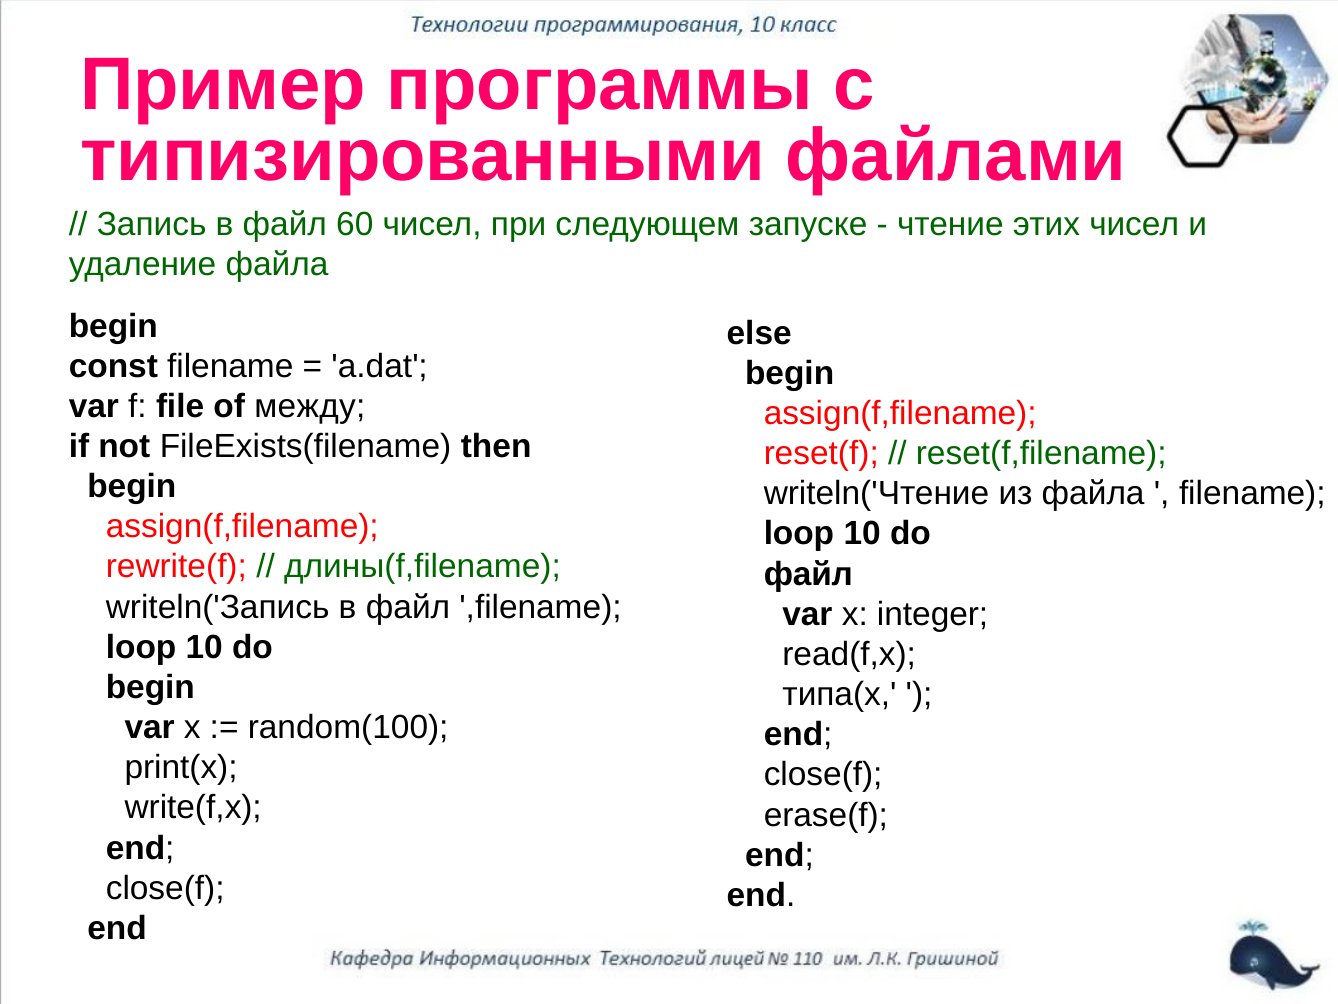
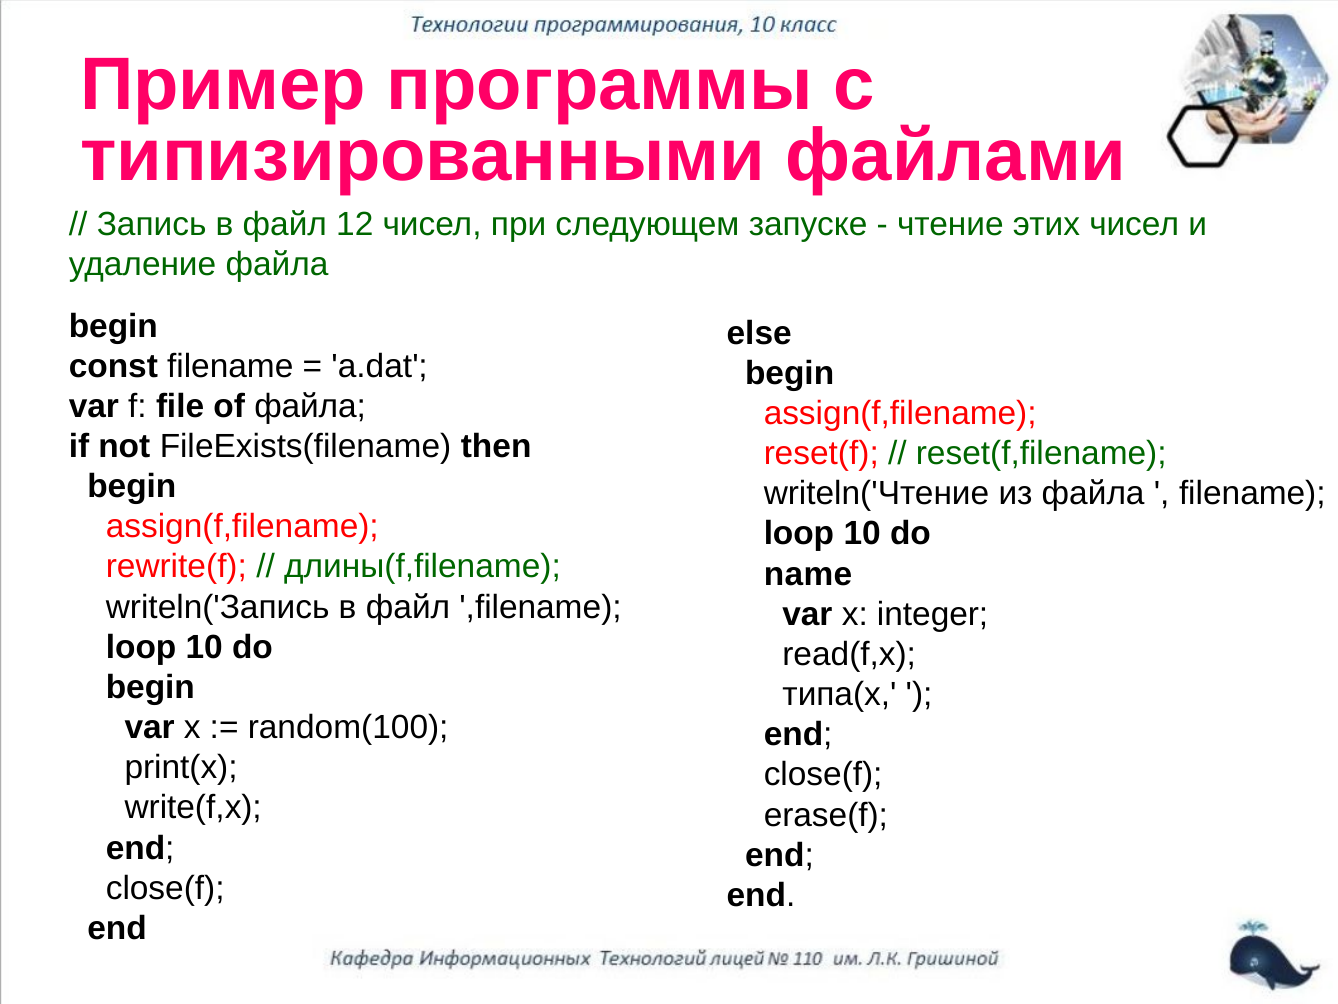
60: 60 -> 12 (355, 224)
of между: между -> файла (310, 406)
файл: файл -> name (808, 574)
